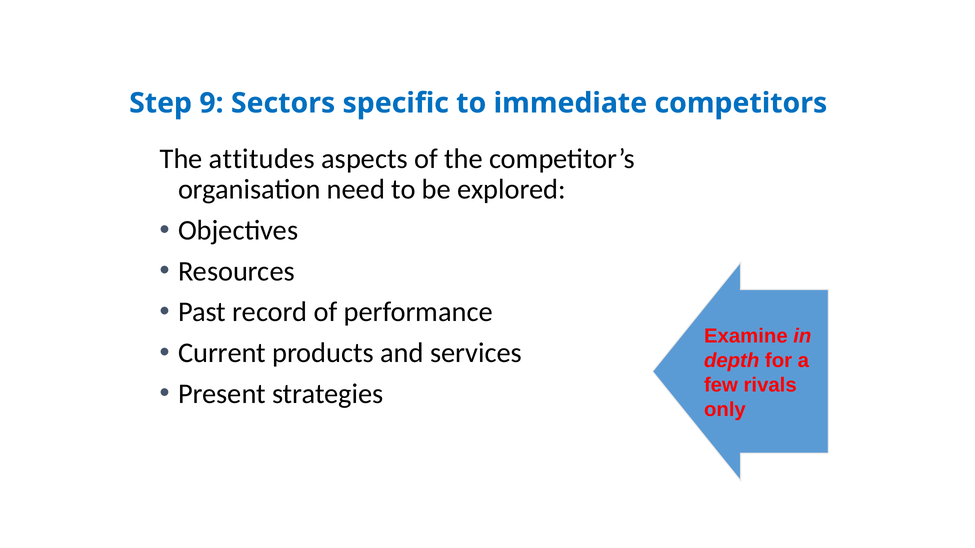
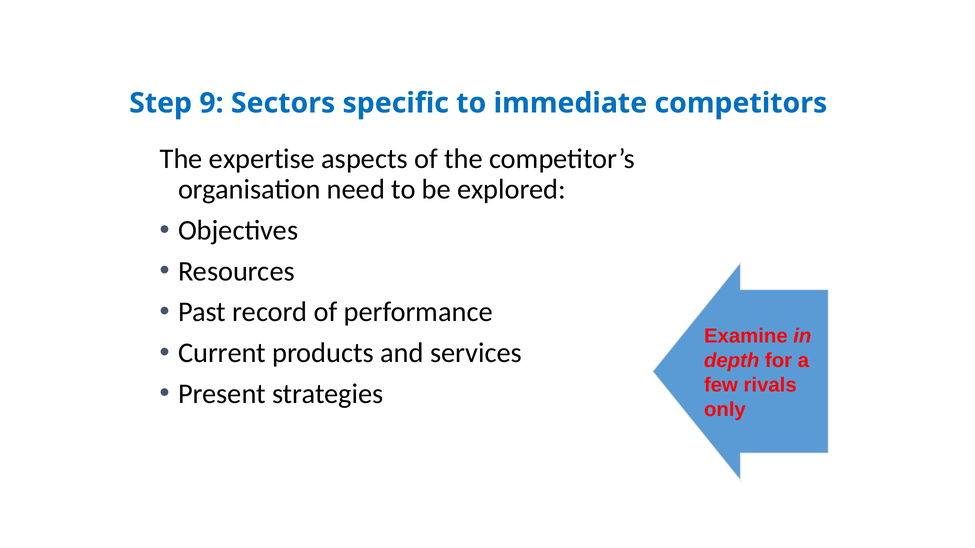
attitudes: attitudes -> expertise (262, 159)
